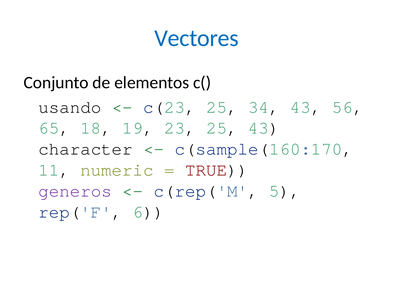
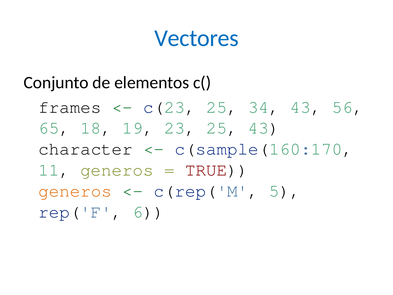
usando: usando -> frames (70, 107)
11 numeric: numeric -> generos (117, 170)
generos colour: purple -> orange (75, 191)
